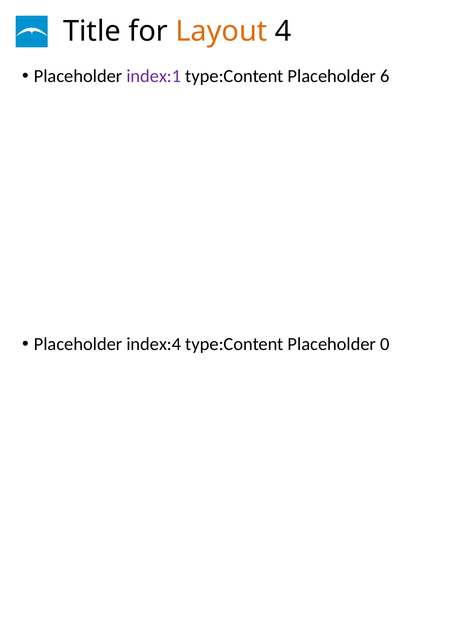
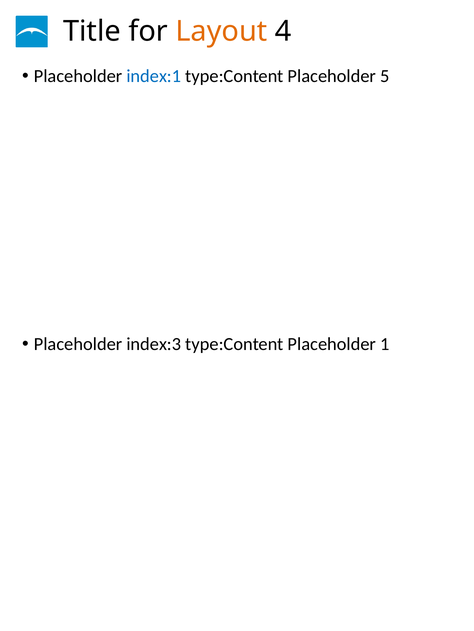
index:1 colour: purple -> blue (154, 76)
6: 6 -> 5 (385, 76)
index:4: index:4 -> index:3 (154, 345)
0: 0 -> 1 (385, 345)
